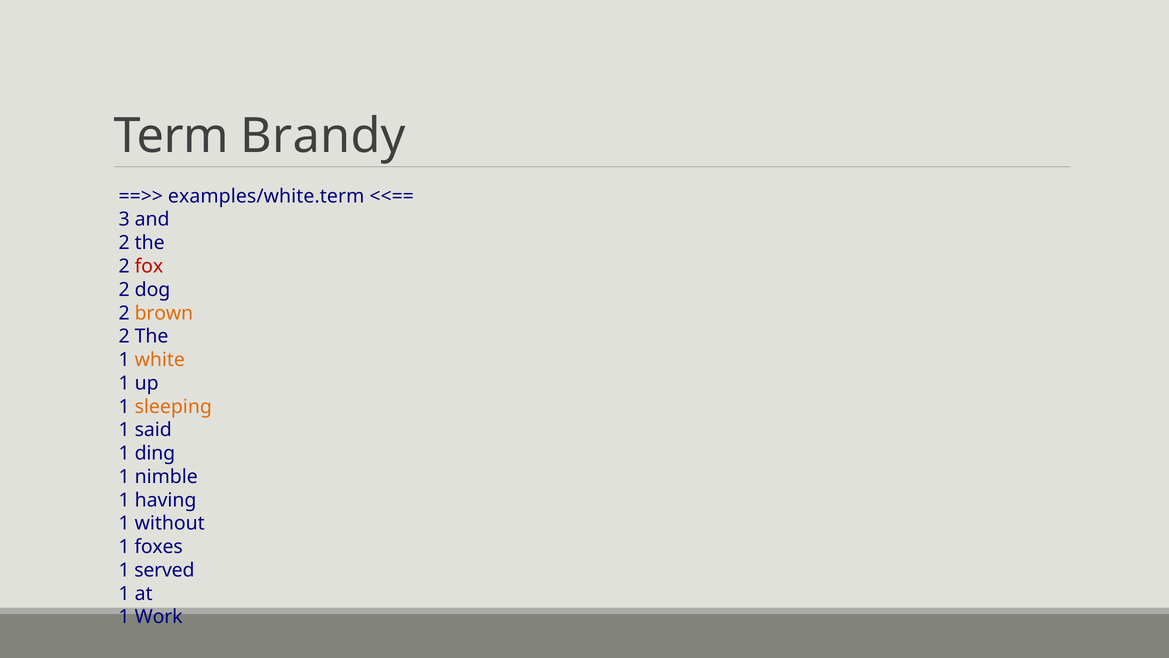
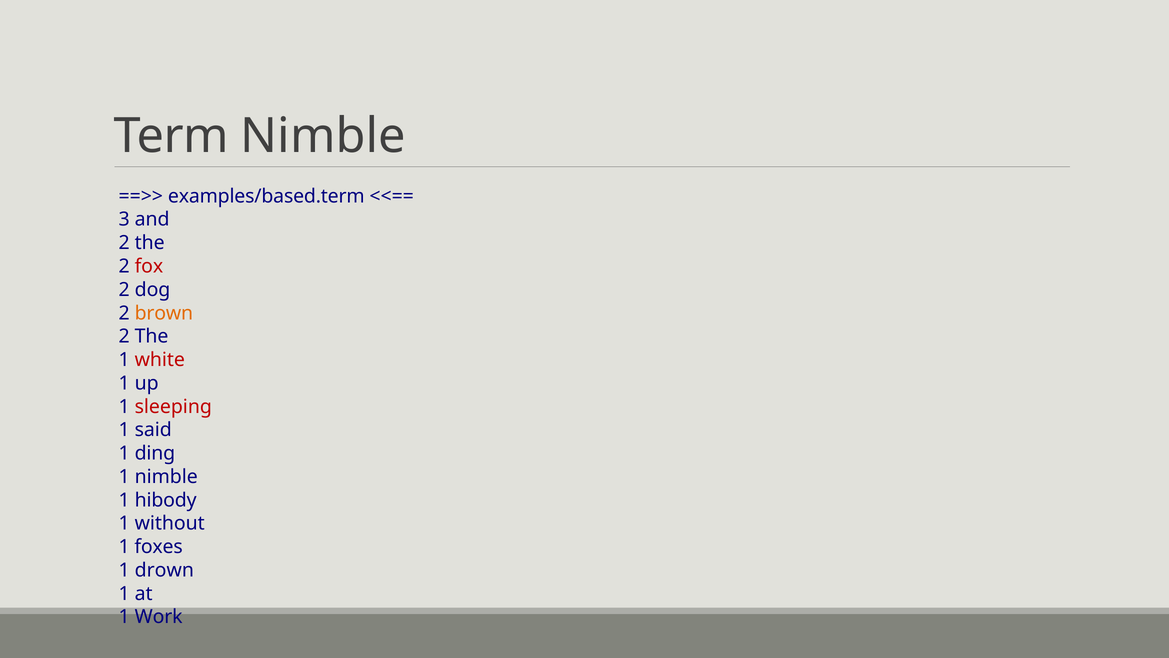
Term Brandy: Brandy -> Nimble (323, 136)
examples/white.term: examples/white.term -> examples/based.term (266, 196)
white colour: orange -> red (160, 360)
sleeping colour: orange -> red (173, 406)
having: having -> hibody (166, 500)
served: served -> drown (164, 570)
